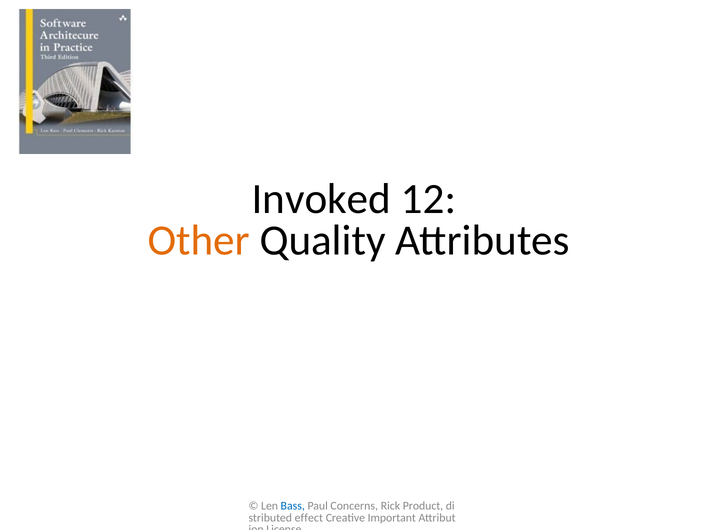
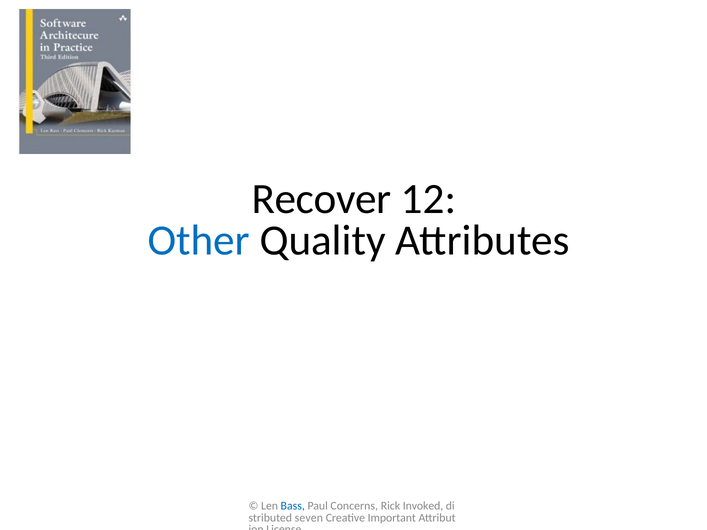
Invoked: Invoked -> Recover (321, 199)
Other colour: orange -> blue (199, 241)
Product: Product -> Invoked (423, 506)
effect: effect -> seven (309, 518)
